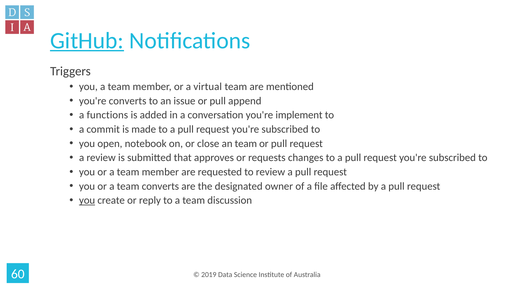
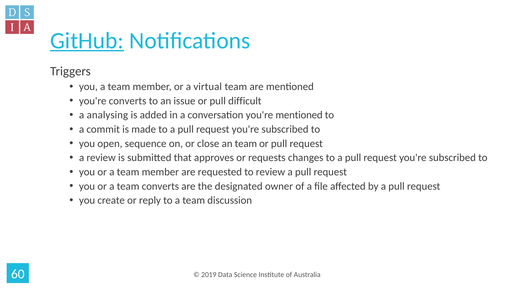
append: append -> difficult (245, 101)
functions: functions -> analysing (107, 115)
you're implement: implement -> mentioned (299, 115)
notebook: notebook -> sequence (146, 144)
you underline: present -> none (87, 201)
